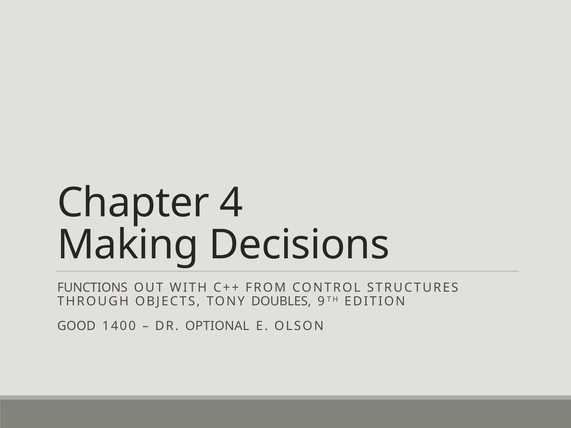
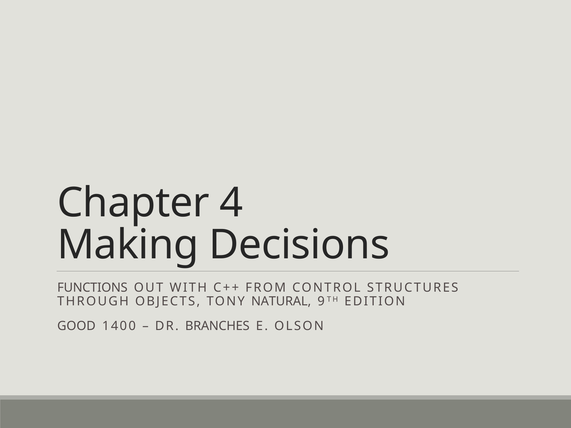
DOUBLES: DOUBLES -> NATURAL (281, 302)
OPTIONAL: OPTIONAL -> BRANCHES (217, 326)
